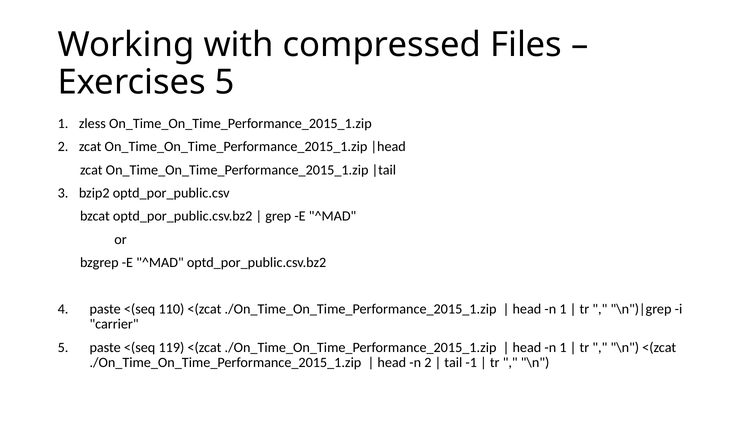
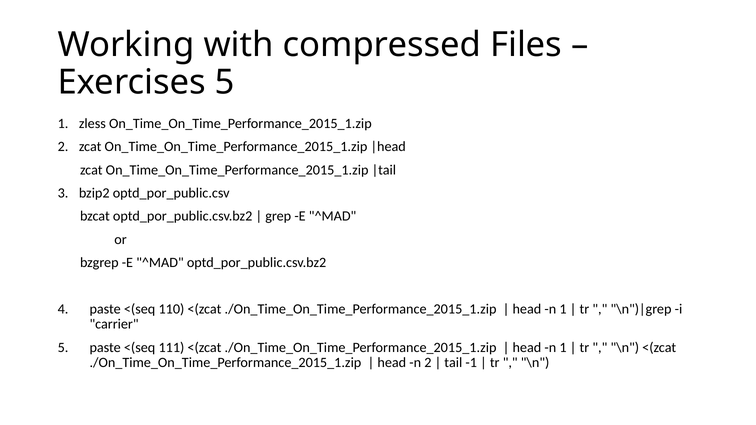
119: 119 -> 111 (171, 348)
